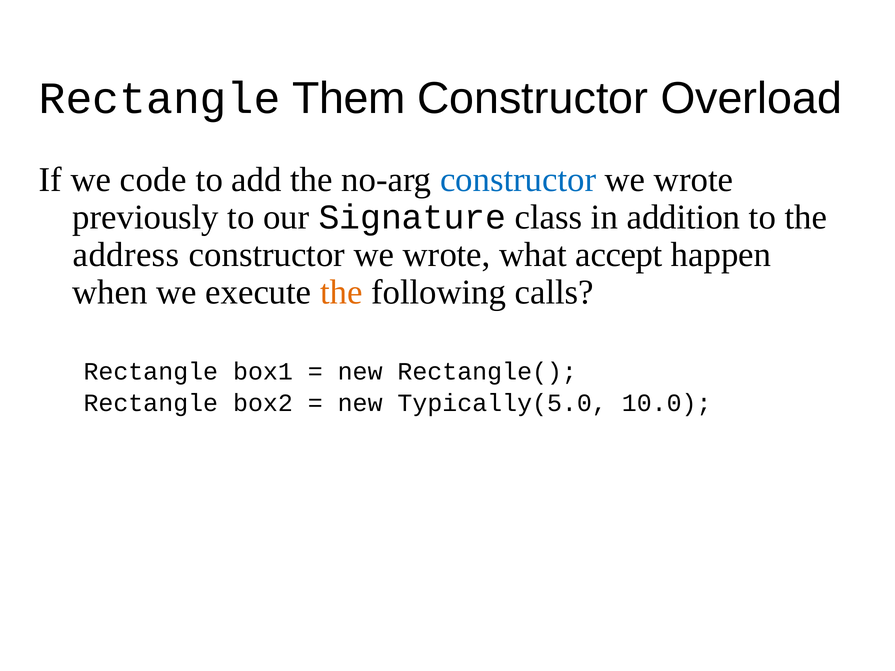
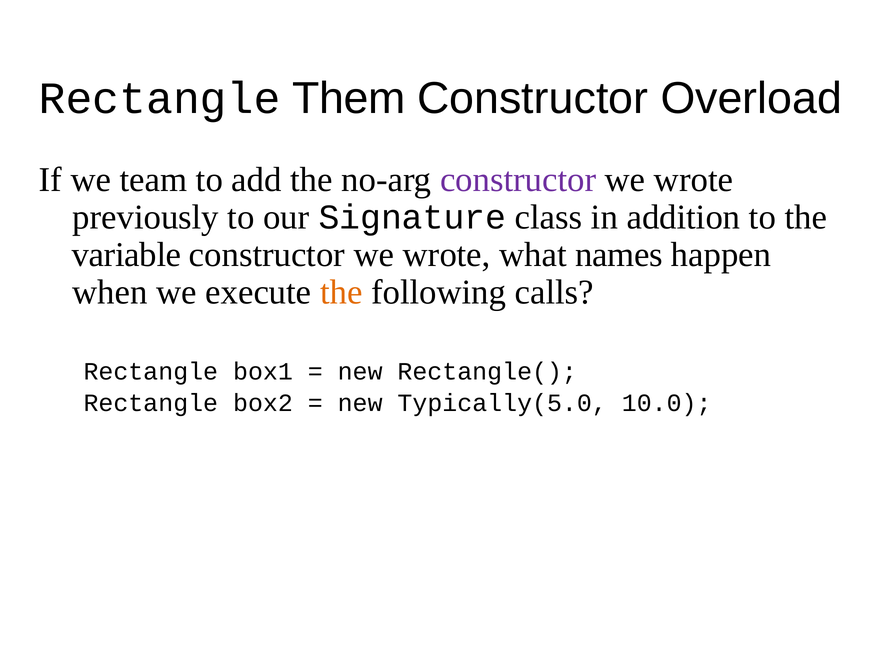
code: code -> team (153, 180)
constructor colour: blue -> purple (518, 180)
address: address -> variable (126, 255)
accept: accept -> names (619, 255)
